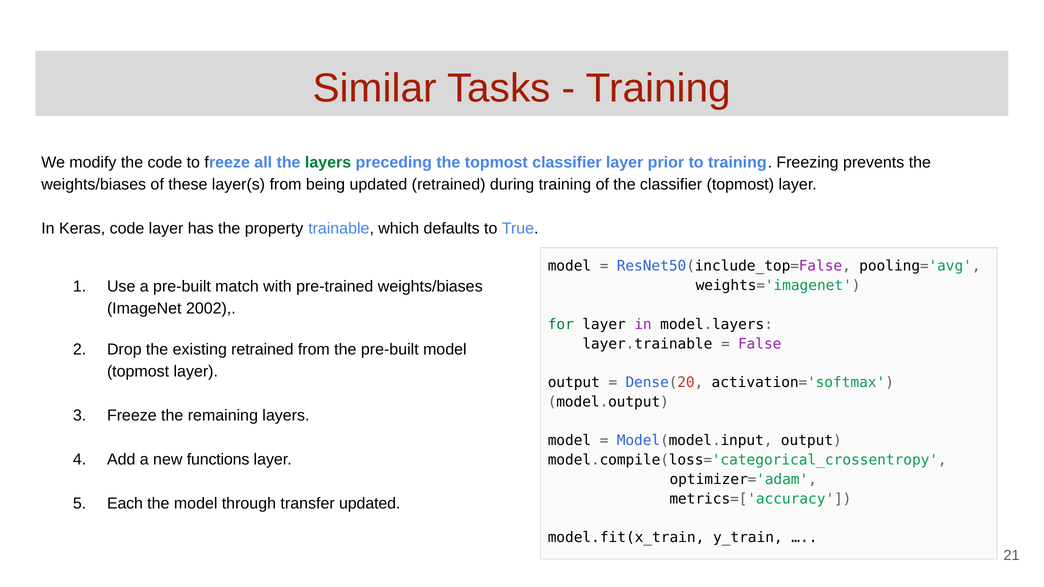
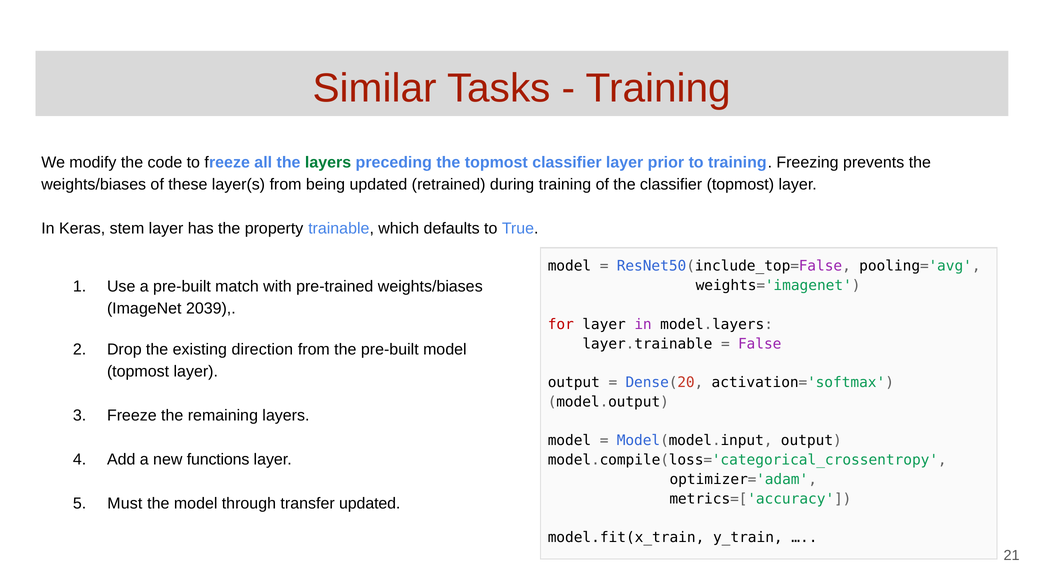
Keras code: code -> stem (127, 229)
2002: 2002 -> 2039 (211, 309)
for colour: green -> red (561, 324)
existing retrained: retrained -> direction (262, 350)
Each: Each -> Must (125, 504)
